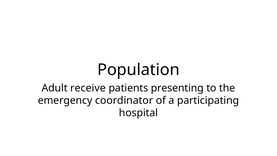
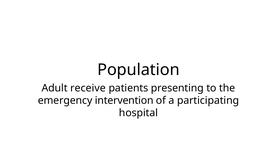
coordinator: coordinator -> intervention (124, 100)
